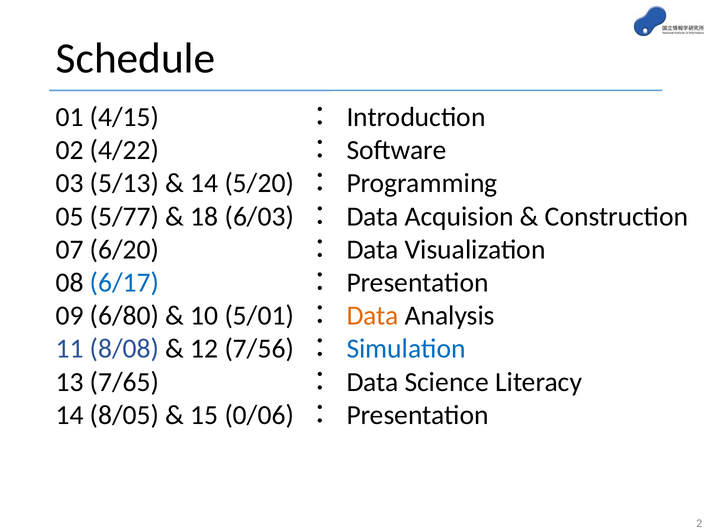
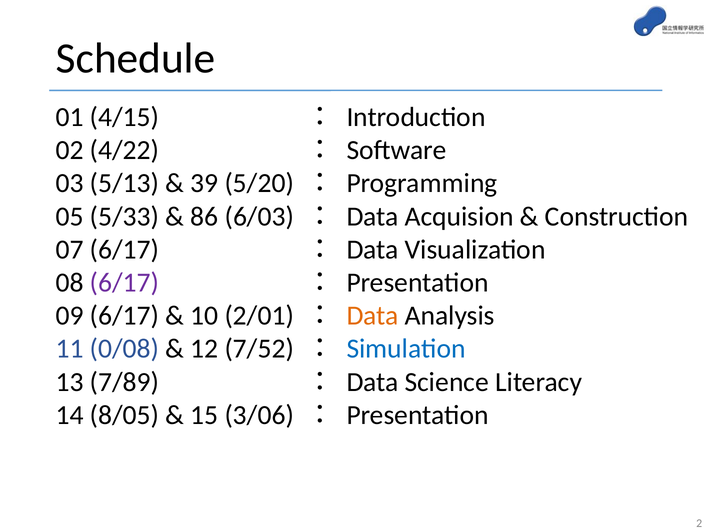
14: 14 -> 39 (204, 183)
5/77: 5/77 -> 5/33 (125, 217)
18: 18 -> 86 (204, 217)
07 6/20: 6/20 -> 6/17 (125, 250)
6/17 colour: blue -> purple (125, 283)
09 6/80: 6/80 -> 6/17 (125, 316)
5/01: 5/01 -> 2/01 (259, 316)
8/08: 8/08 -> 0/08 (125, 349)
7/56: 7/56 -> 7/52 (259, 349)
7/65: 7/65 -> 7/89 (125, 382)
0/06: 0/06 -> 3/06 (259, 416)
